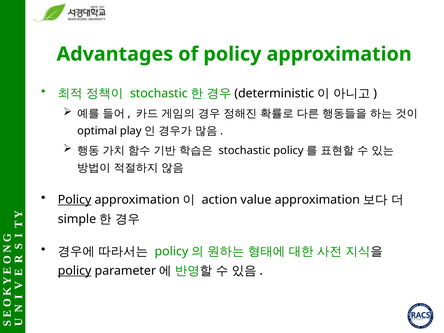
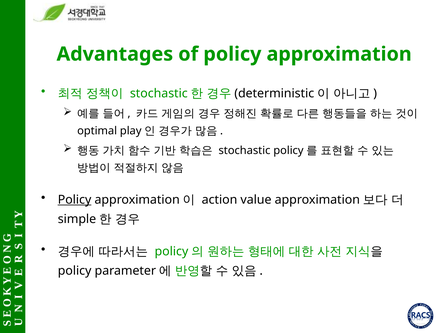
policy underline: present -> none (75, 271)
